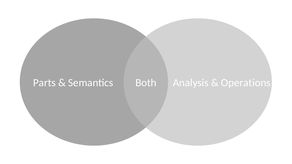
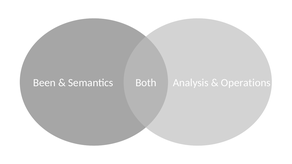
Parts: Parts -> Been (44, 83)
